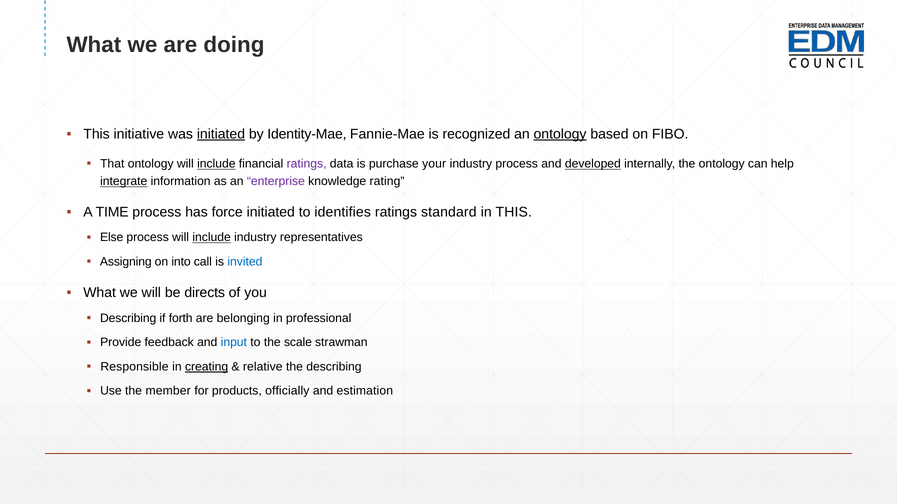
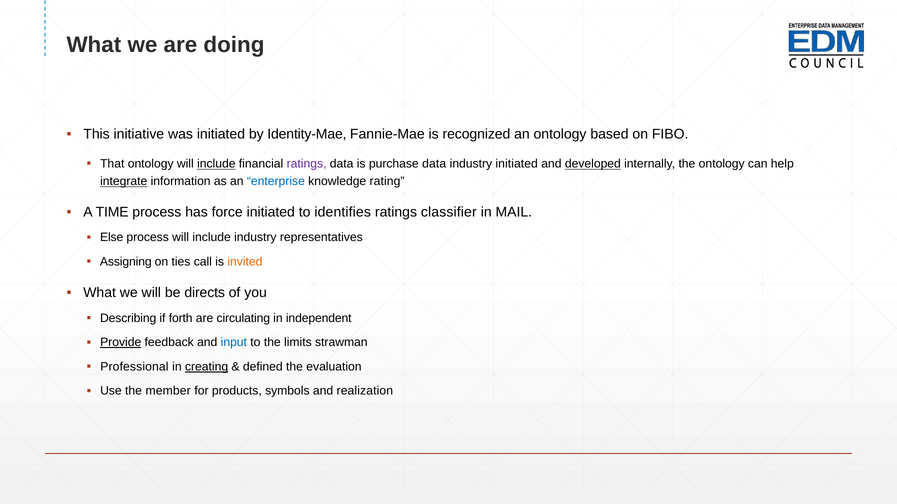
initiated underline: present -> none (221, 134)
ontology underline: present -> none (560, 134)
purchase your: your -> data (434, 164)
industry process: process -> initiated (517, 164)
enterprise colour: purple -> blue (276, 182)
standard: standard -> classifier (449, 212)
in THIS: THIS -> MAIL (514, 212)
include underline: present -> none (212, 238)
into: into -> ties (181, 262)
invited colour: blue -> orange (245, 262)
belonging: belonging -> circulating (243, 318)
professional: professional -> independent (319, 318)
Provide underline: none -> present (121, 343)
scale: scale -> limits (298, 343)
Responsible: Responsible -> Professional (134, 367)
relative: relative -> defined (263, 367)
the describing: describing -> evaluation (334, 367)
officially: officially -> symbols (287, 391)
estimation: estimation -> realization (365, 391)
